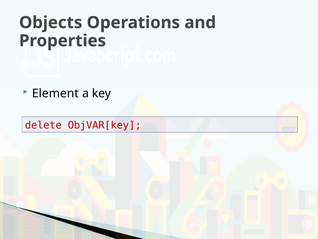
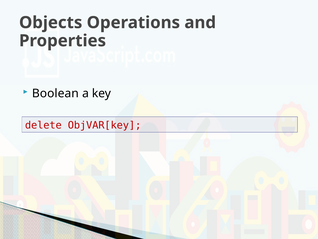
Element: Element -> Boolean (55, 93)
